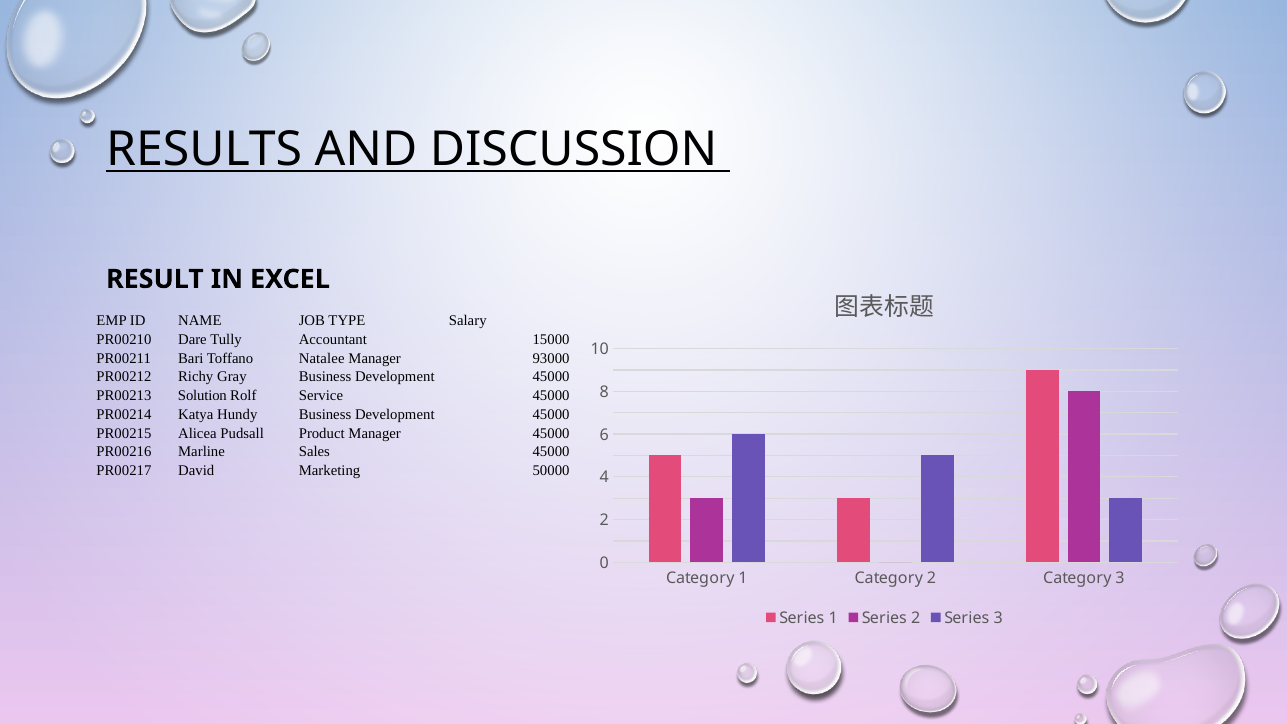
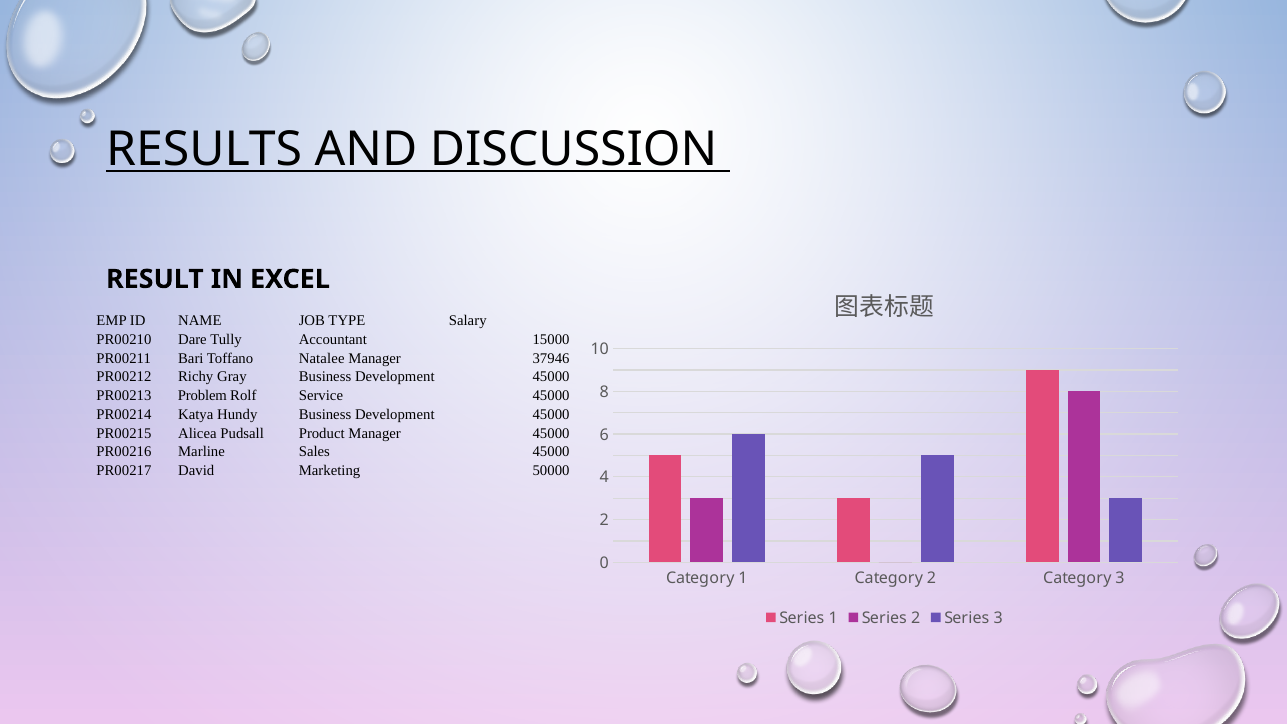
93000: 93000 -> 37946 (551, 358)
Solution: Solution -> Problem (202, 396)
